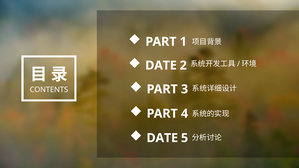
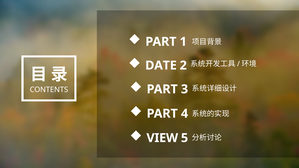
DATE: DATE -> VIEW (162, 138)
